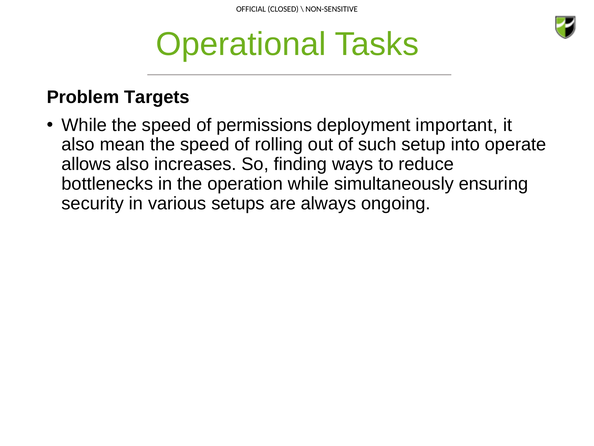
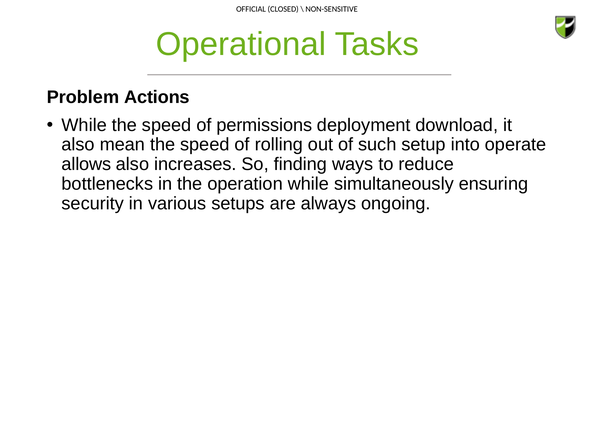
Targets: Targets -> Actions (157, 97)
important: important -> download (457, 125)
